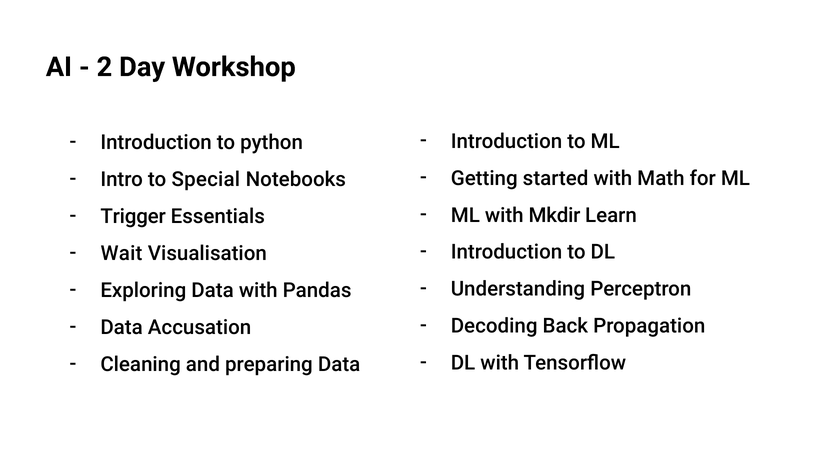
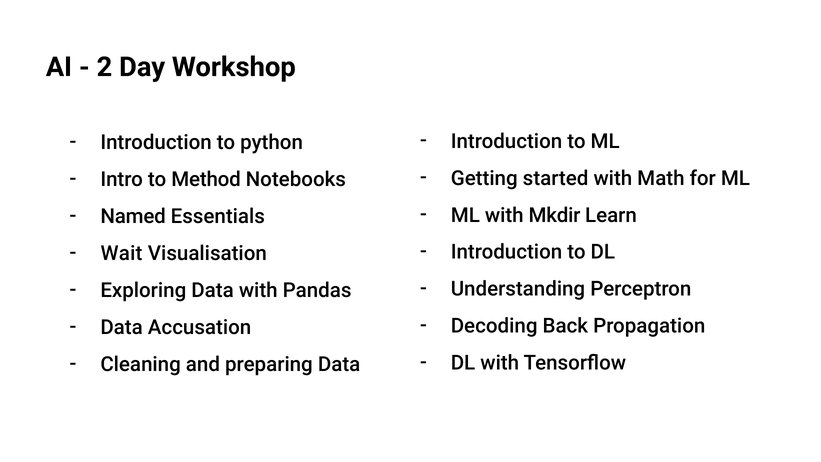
Special: Special -> Method (206, 180)
Trigger: Trigger -> Named (133, 217)
